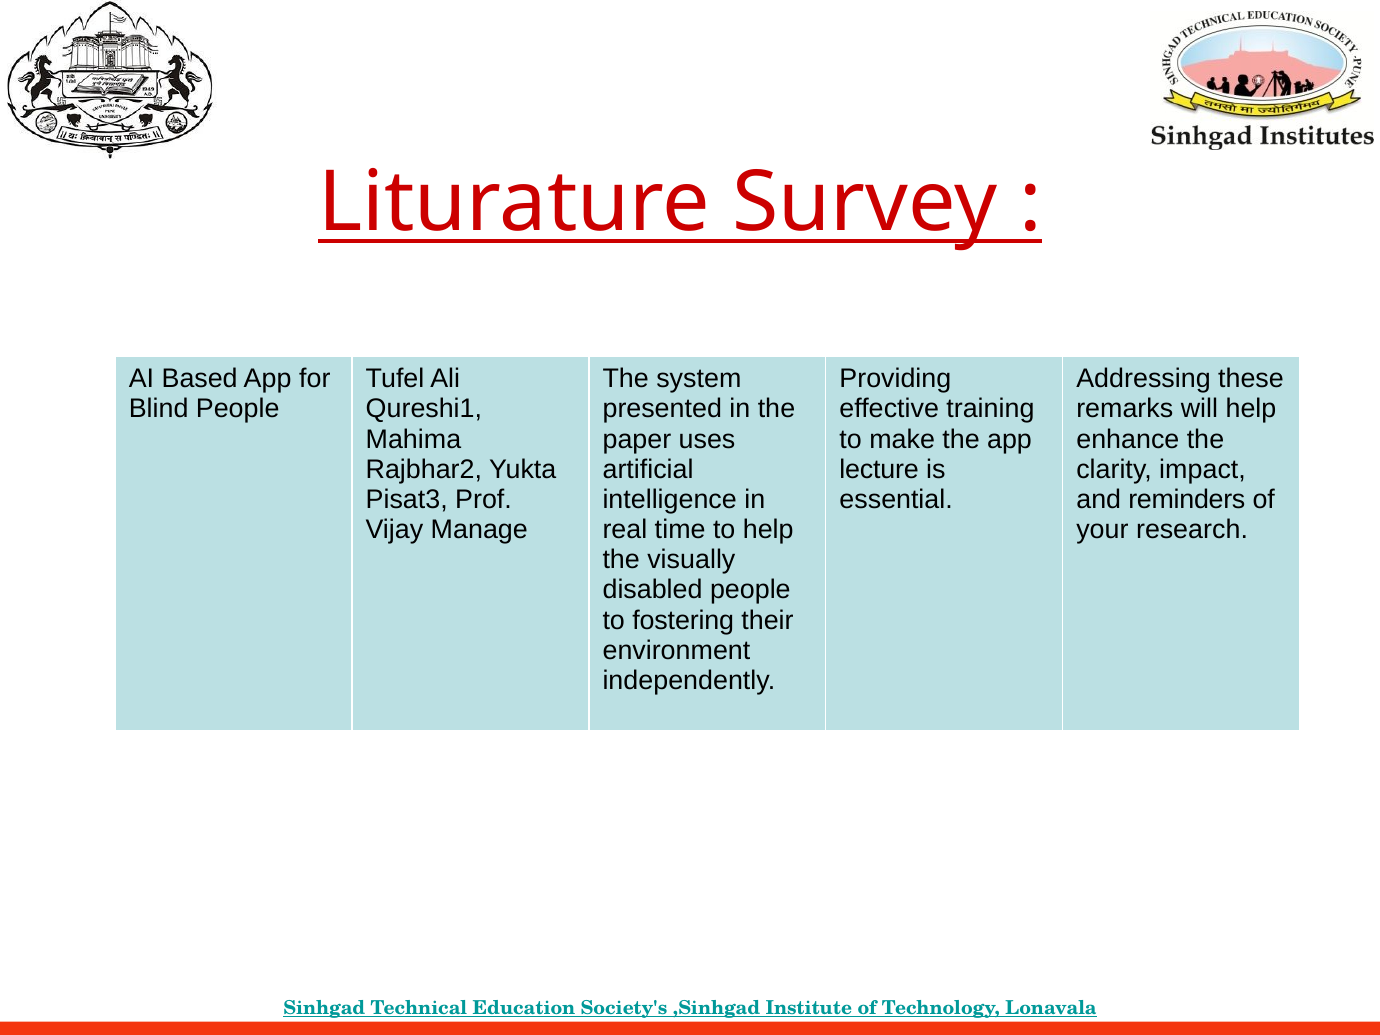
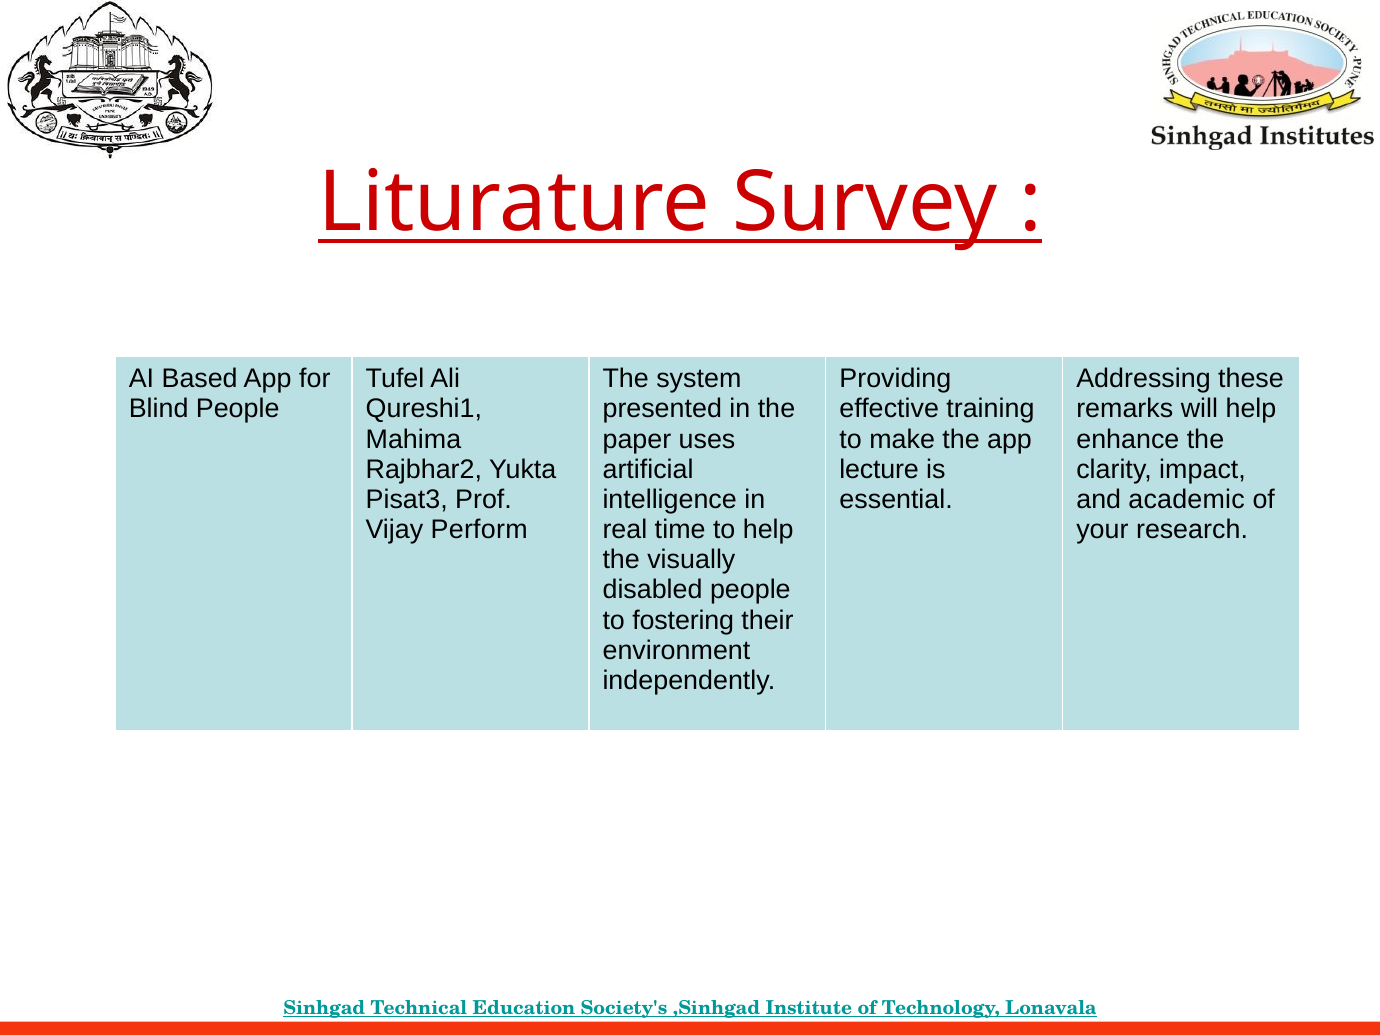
reminders: reminders -> academic (1187, 500)
Manage: Manage -> Perform (479, 530)
